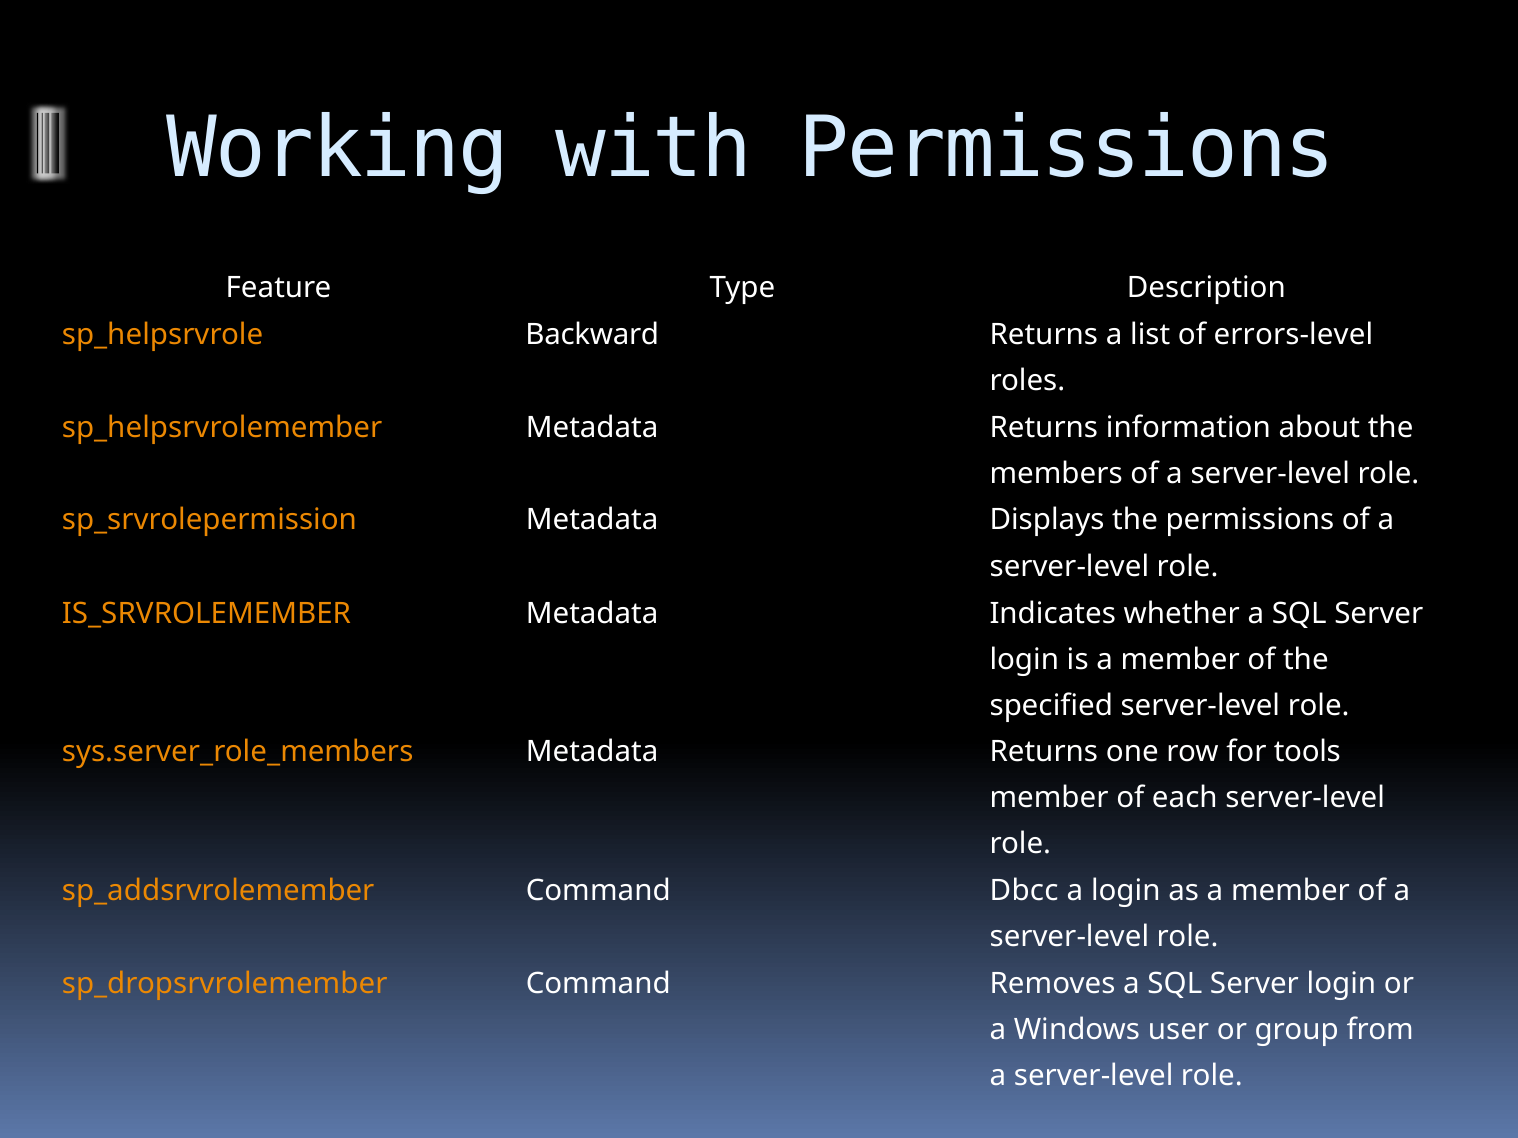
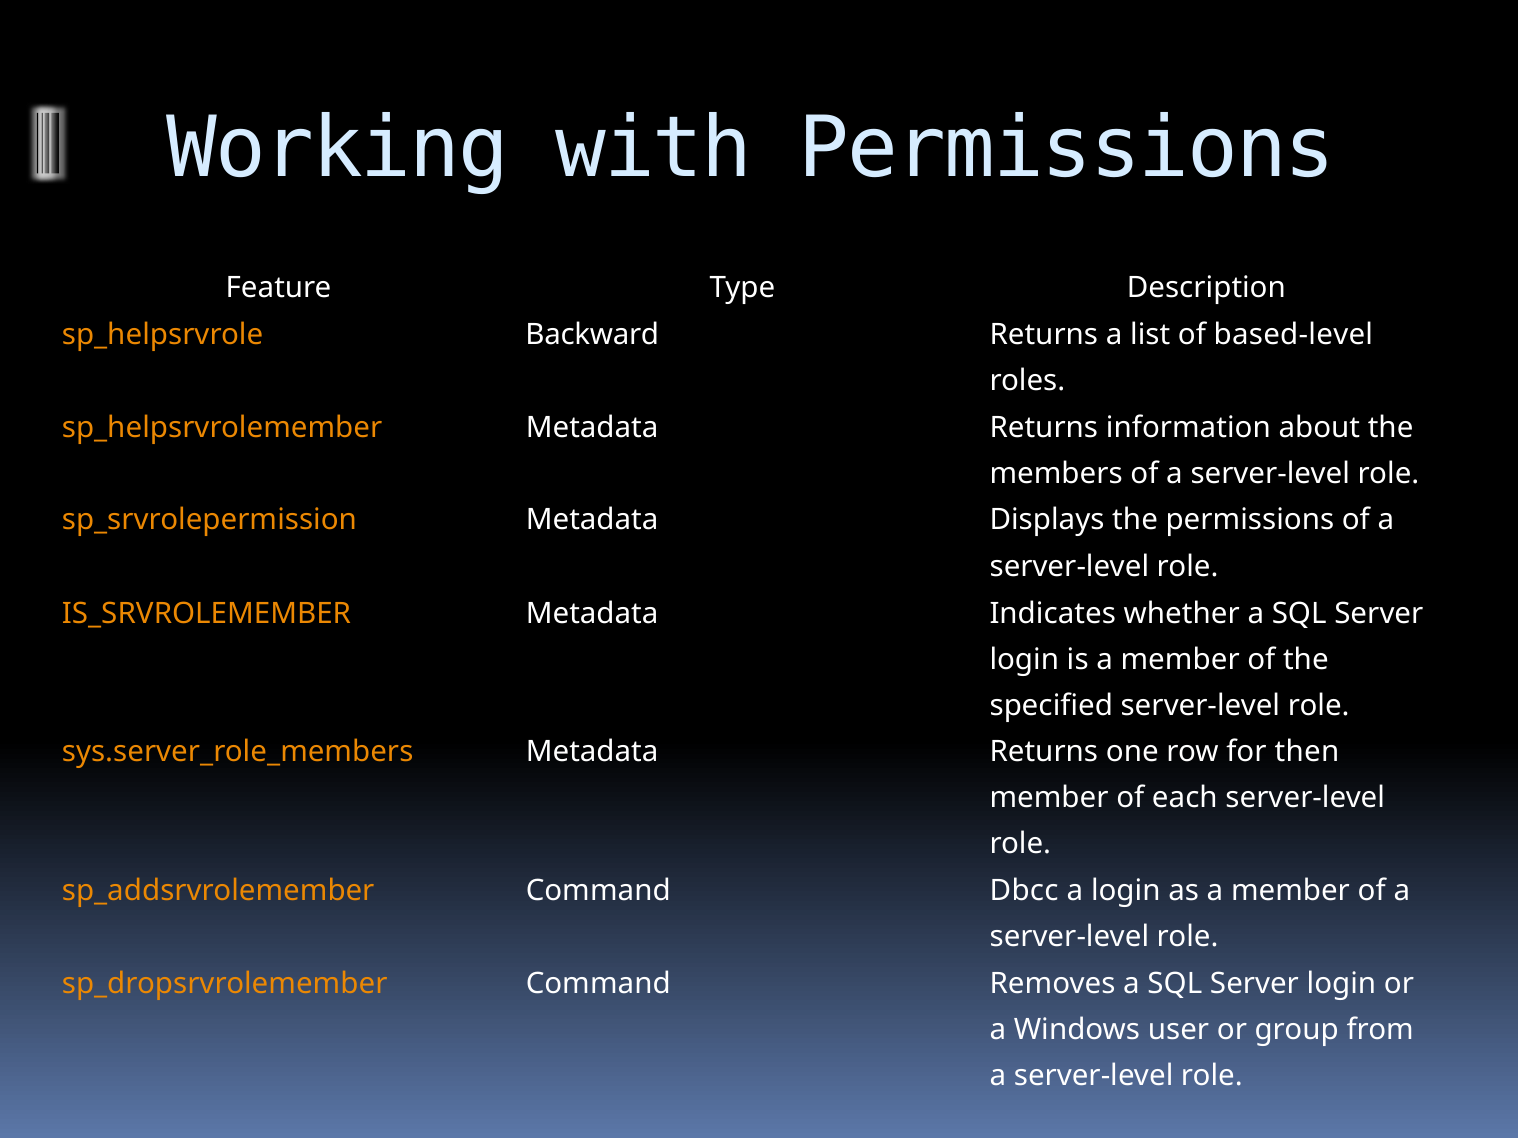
errors-level: errors-level -> based-level (1293, 335)
tools: tools -> then (1307, 752)
